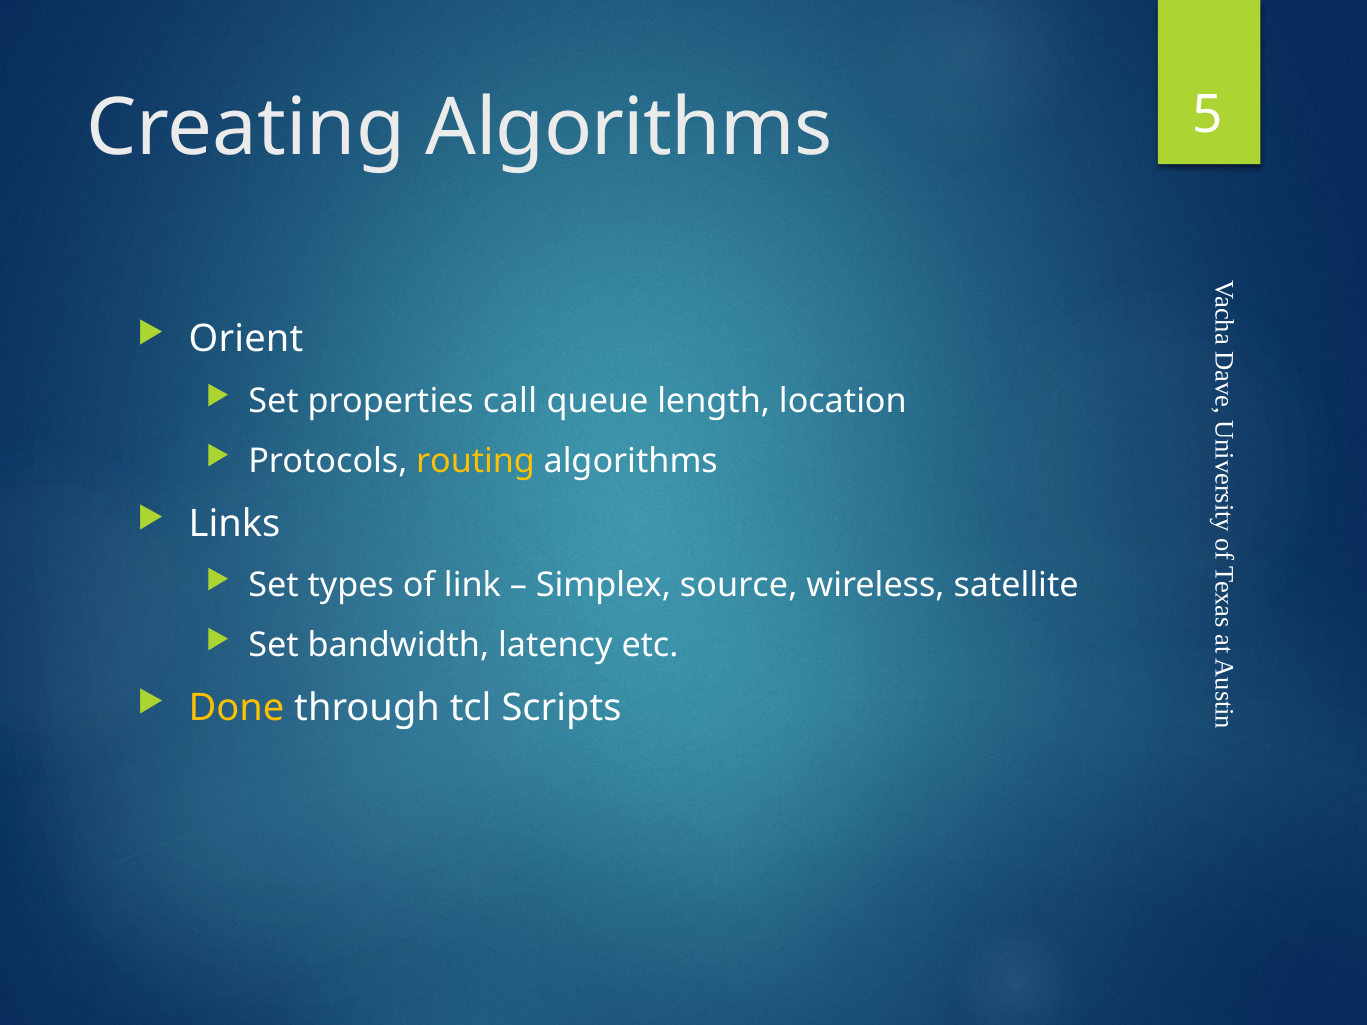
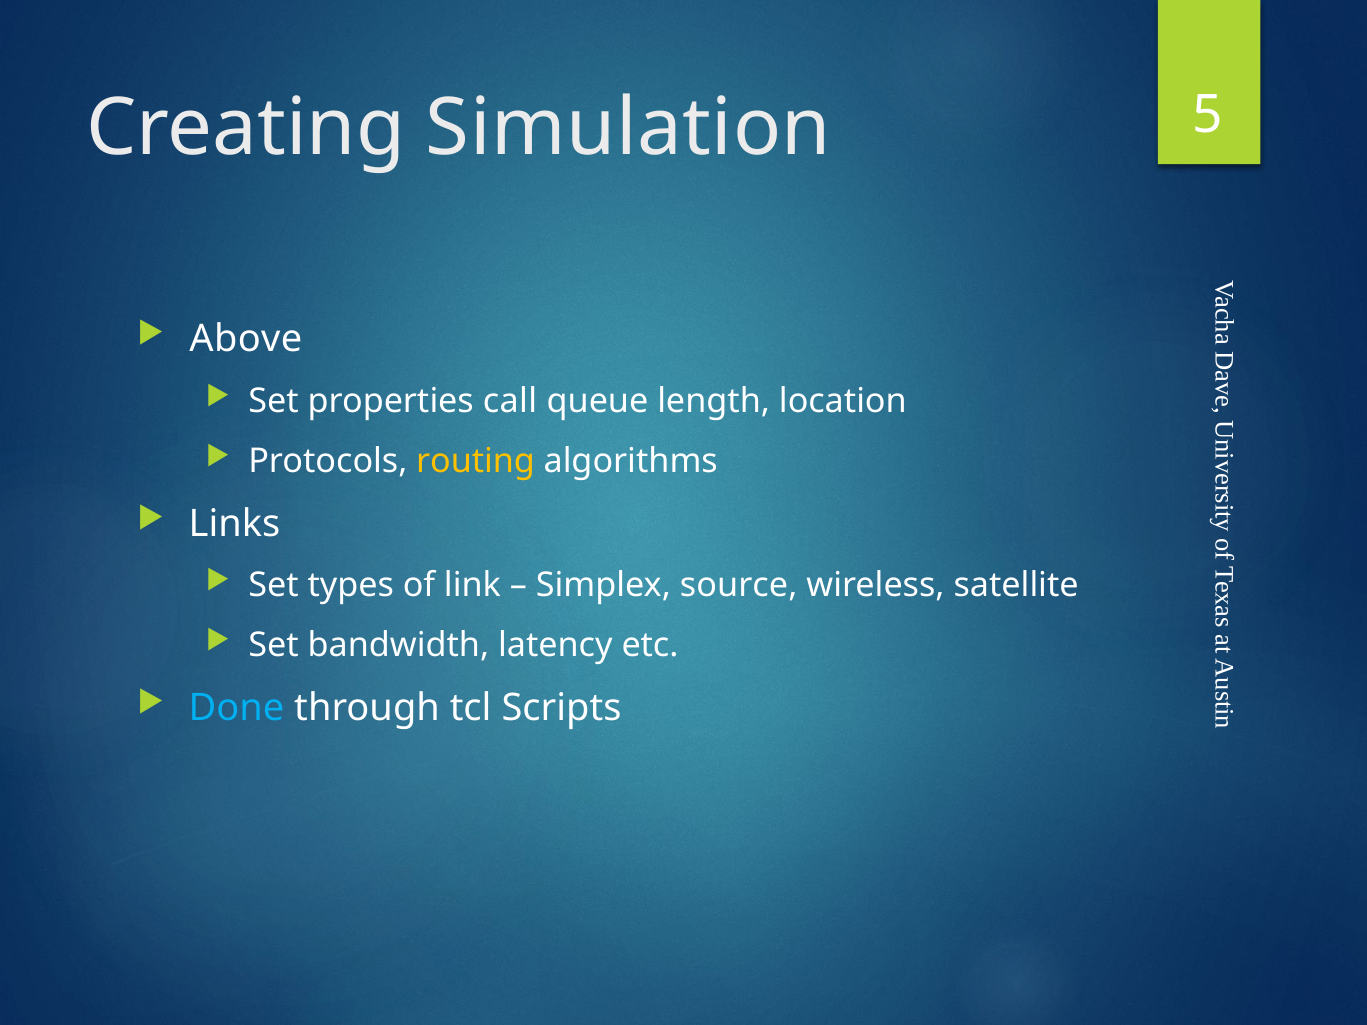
Creating Algorithms: Algorithms -> Simulation (628, 128)
Orient: Orient -> Above (246, 339)
Done colour: yellow -> light blue (237, 708)
